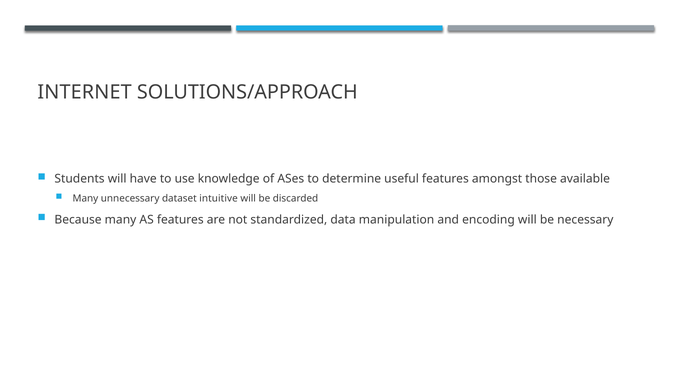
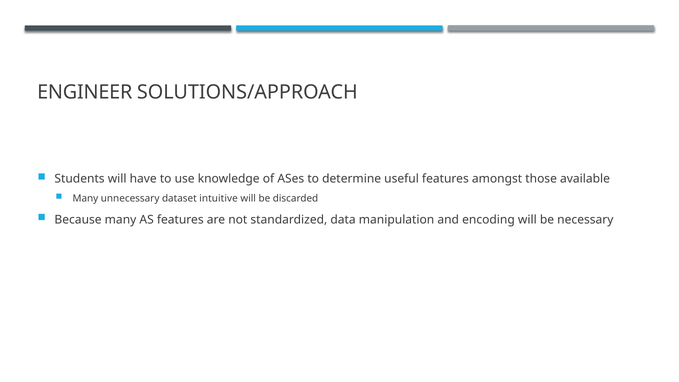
INTERNET: INTERNET -> ENGINEER (85, 92)
